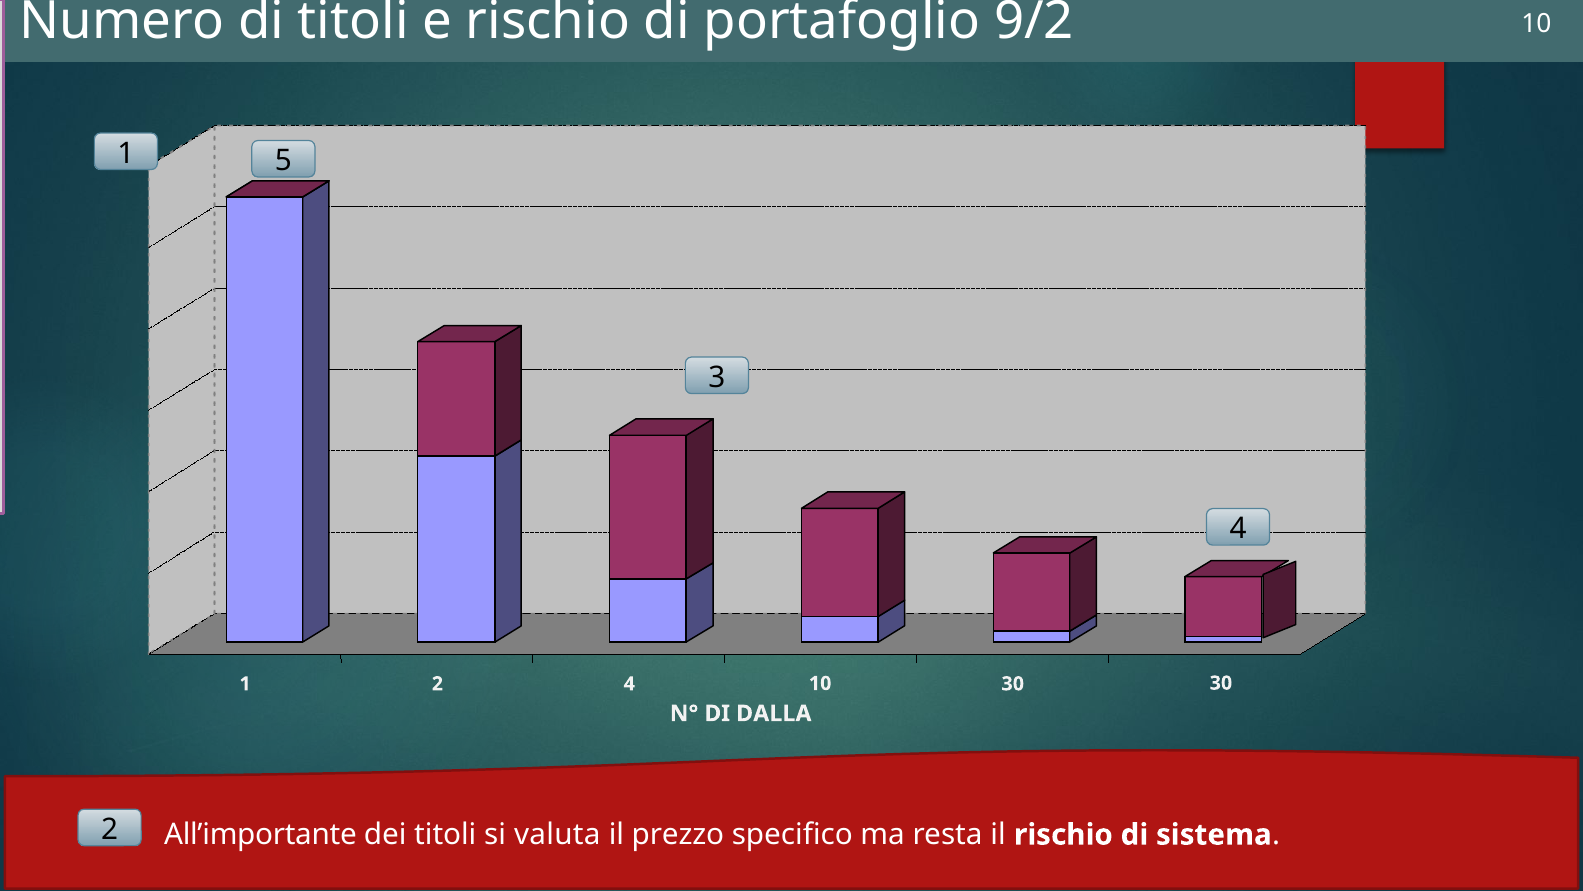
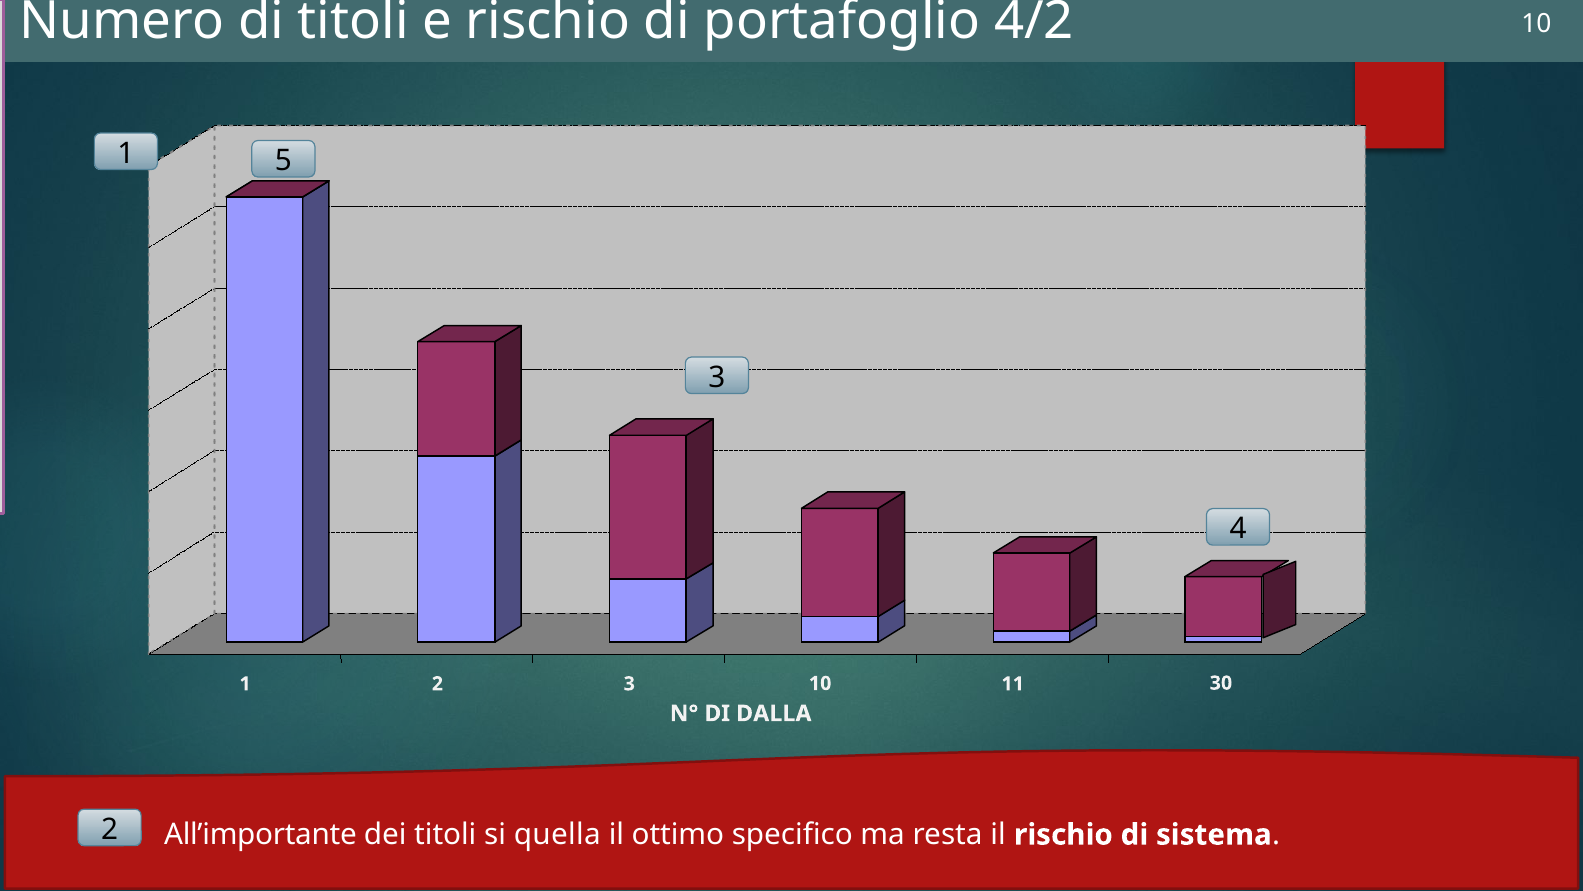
9/2: 9/2 -> 4/2 (1034, 22)
4: 4 -> 3 (629, 683)
10 30: 30 -> 11 (1013, 683)
valuta: valuta -> quella (557, 834)
prezzo: prezzo -> ottimo (678, 834)
